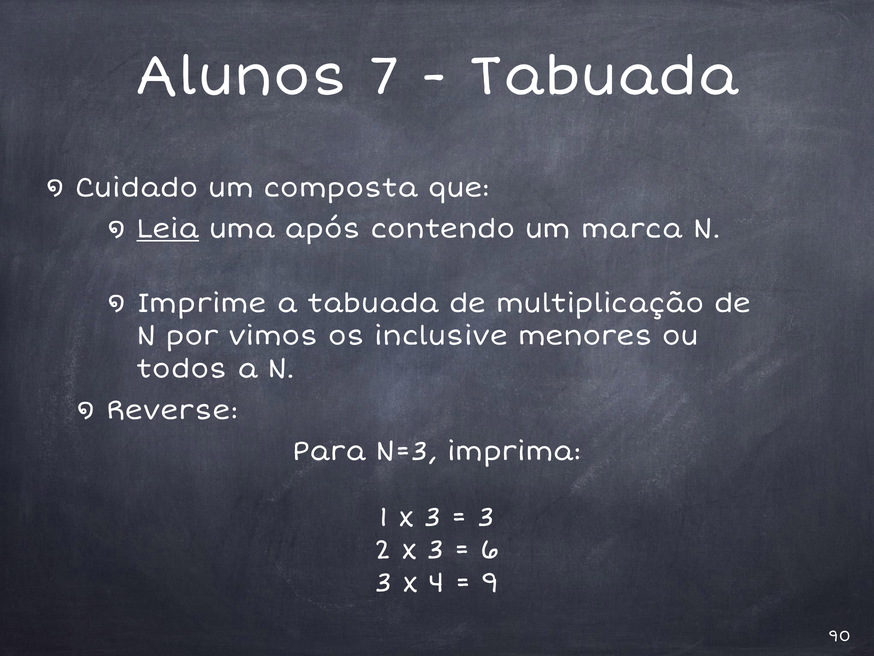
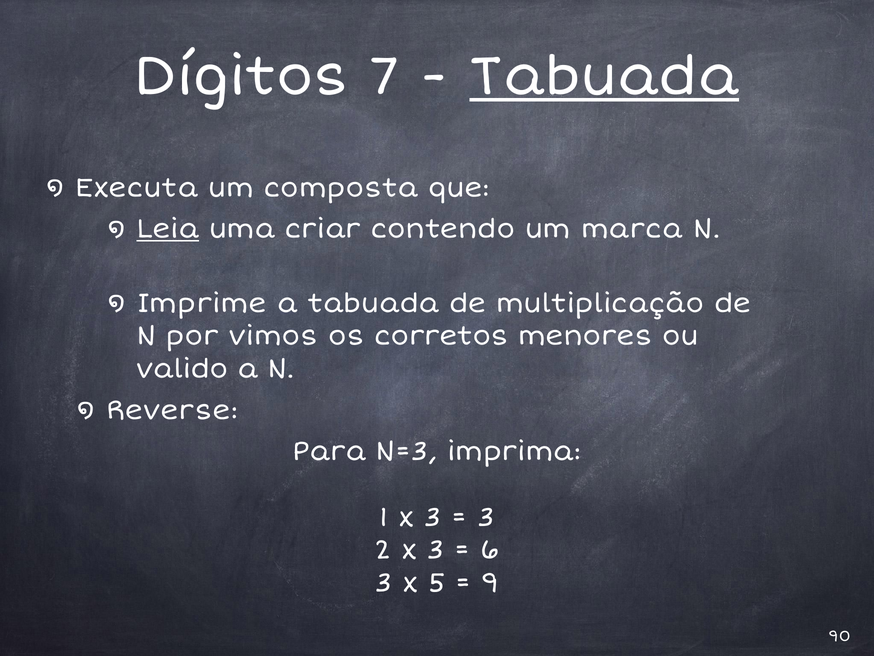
Alunos: Alunos -> Dígitos (242, 76)
Tabuada underline: none -> present (604, 76)
Cuidado: Cuidado -> Executa (137, 187)
após: após -> criar (323, 229)
inclusive: inclusive -> corretos (441, 336)
todos: todos -> valido (182, 368)
4: 4 -> 5 (437, 582)
